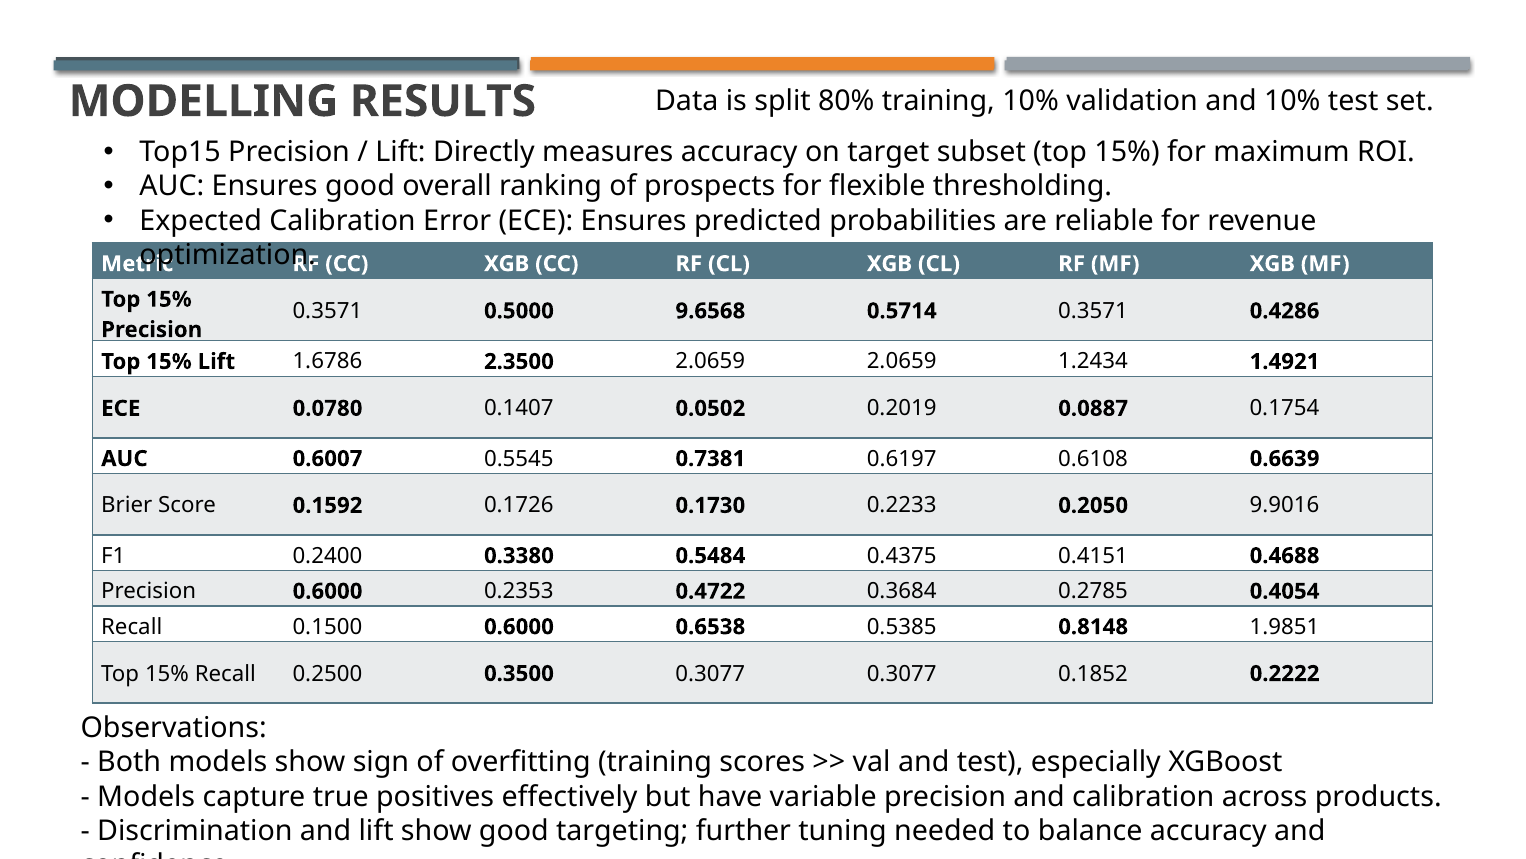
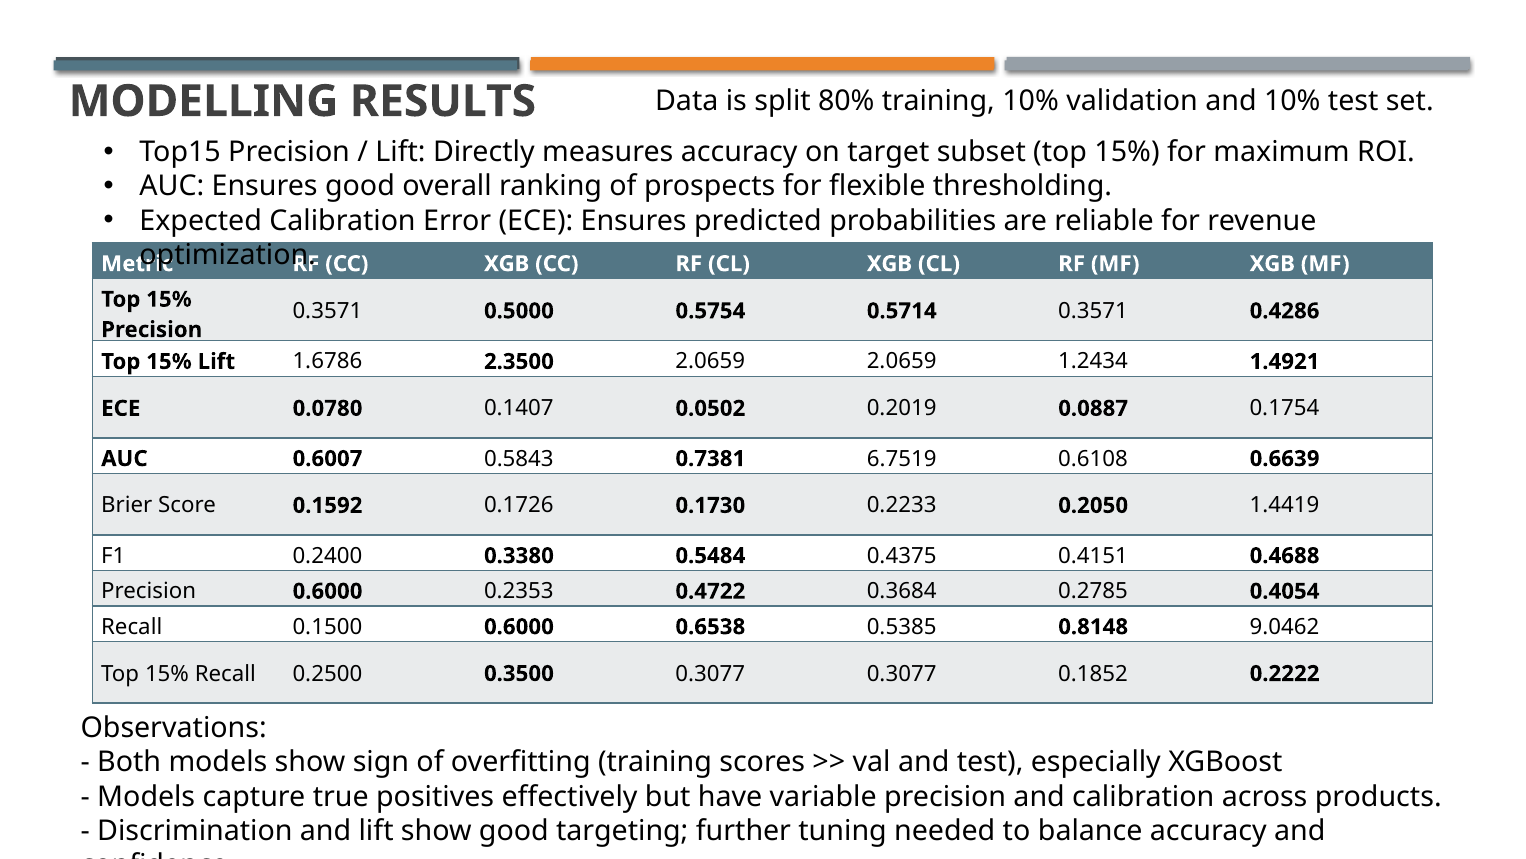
9.6568: 9.6568 -> 0.5754 (710, 311)
0.5545: 0.5545 -> 0.5843 (519, 458)
0.6197: 0.6197 -> 6.7519 (902, 458)
9.9016: 9.9016 -> 1.4419 (1284, 505)
1.9851: 1.9851 -> 9.0462 (1284, 626)
